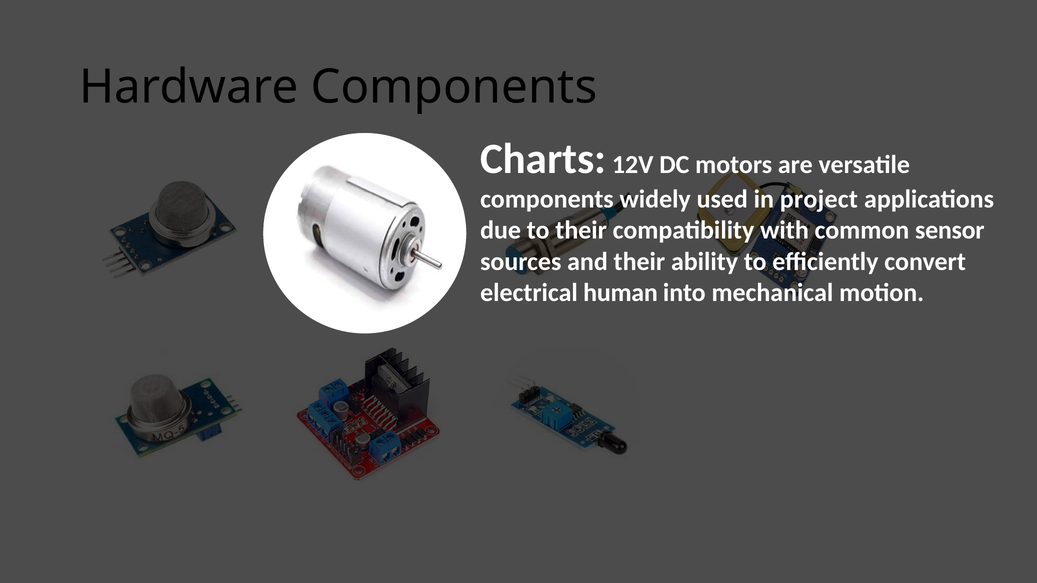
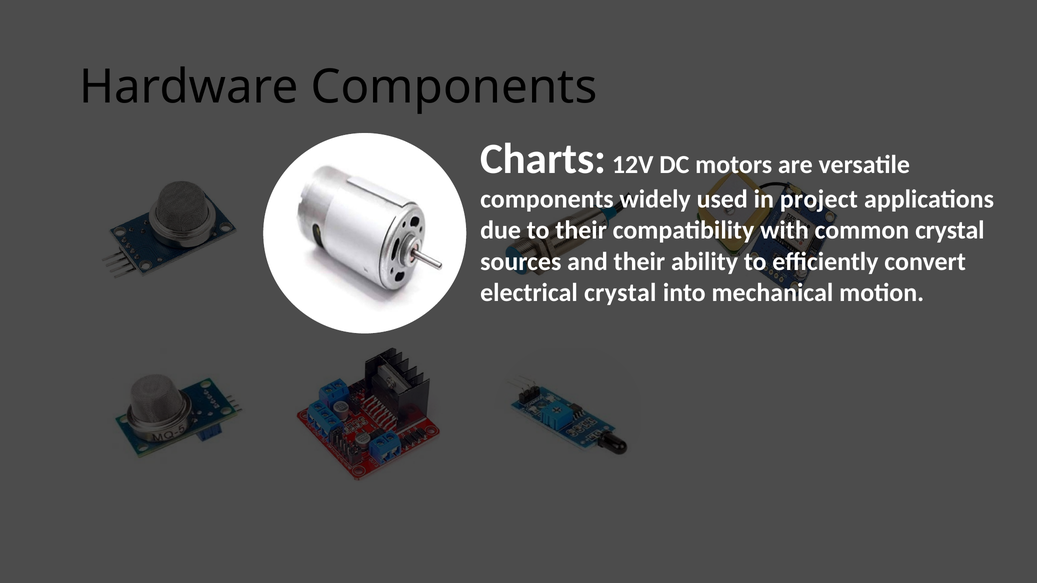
common sensor: sensor -> crystal (950, 231)
electrical human: human -> crystal (620, 293)
